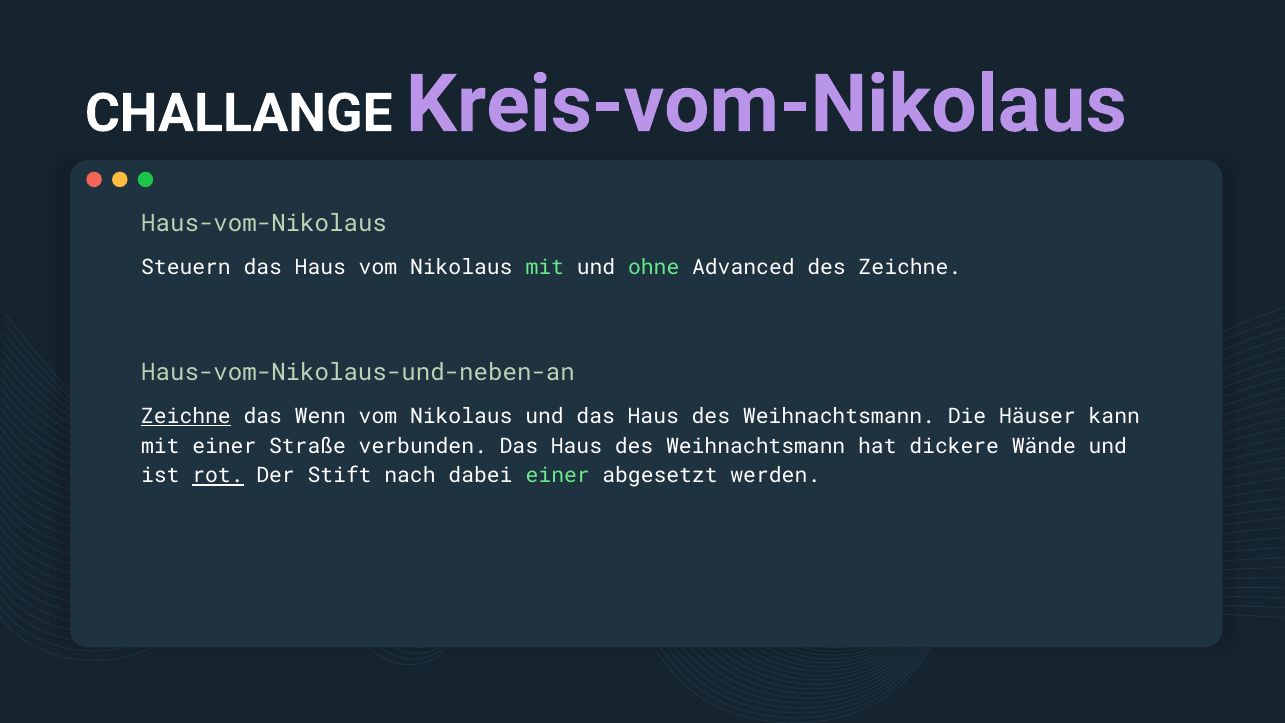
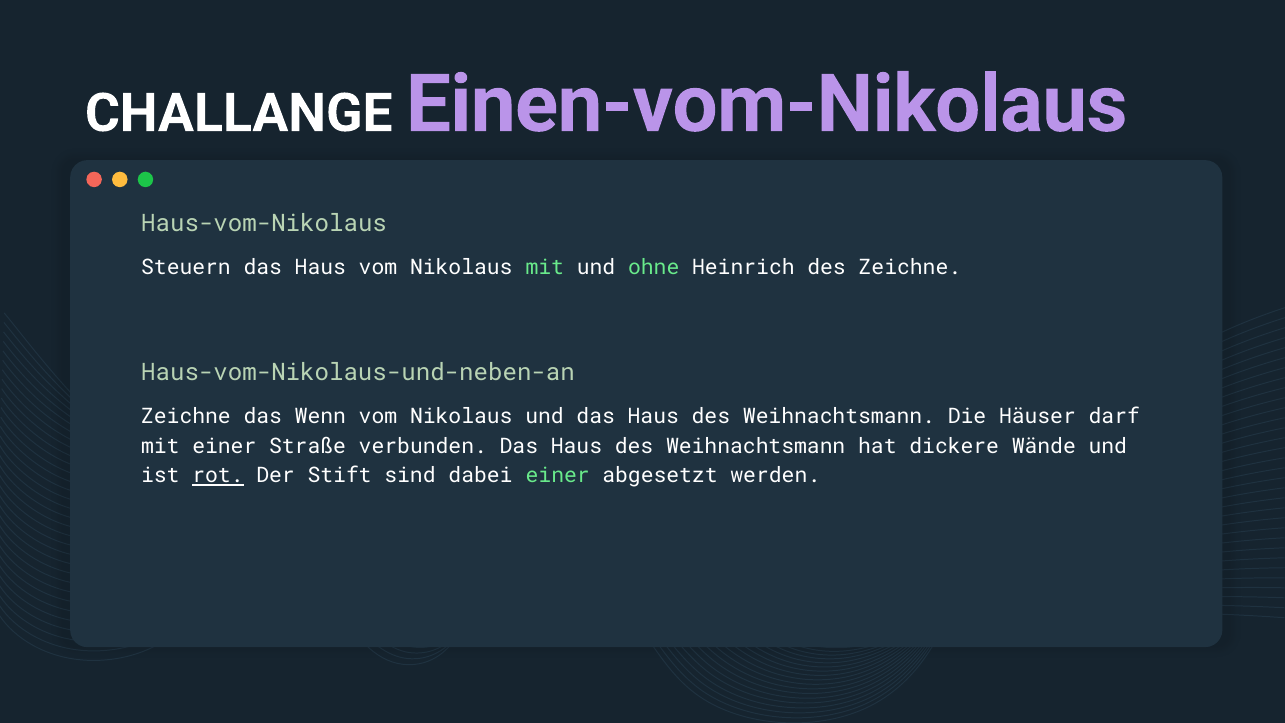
Kreis-vom-Nikolaus: Kreis-vom-Nikolaus -> Einen-vom-Nikolaus (767, 105)
Advanced: Advanced -> Heinrich (743, 267)
Zeichne underline: present -> none (186, 416)
kann: kann -> darf (1114, 416)
nach: nach -> sind (410, 476)
